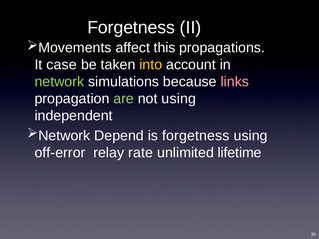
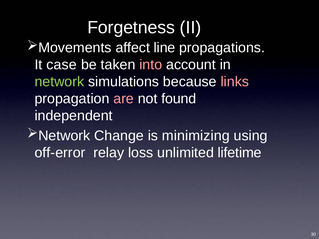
this: this -> line (165, 48)
into colour: yellow -> pink (151, 65)
are colour: light green -> pink (124, 99)
not using: using -> found (179, 99)
Depend: Depend -> Change (119, 136)
is forgetness: forgetness -> minimizing (196, 136)
rate: rate -> loss (141, 153)
